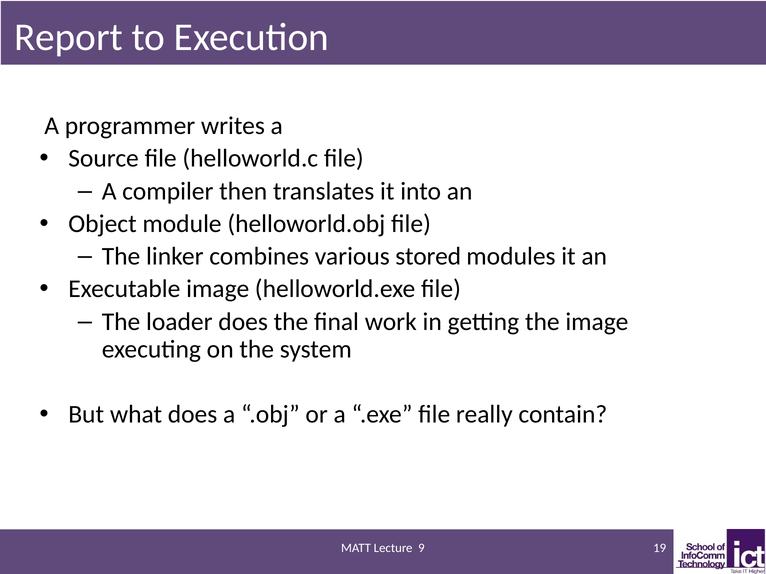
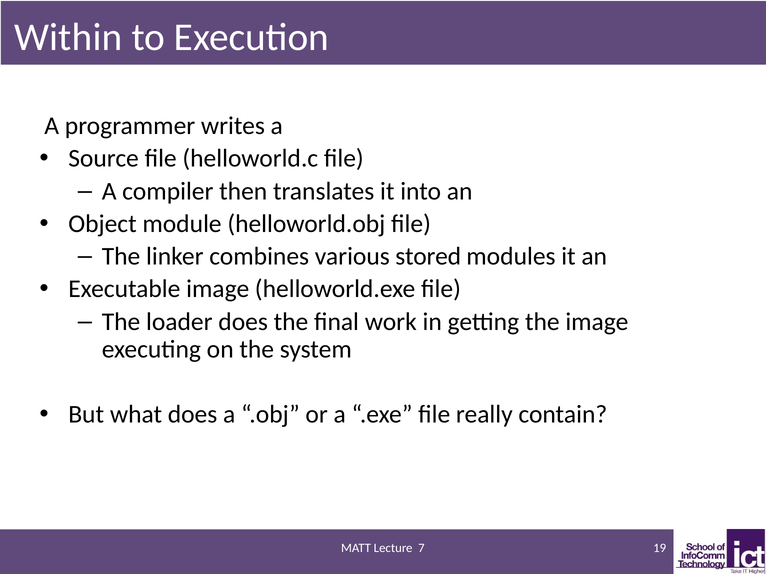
Report: Report -> Within (68, 37)
9: 9 -> 7 (421, 549)
